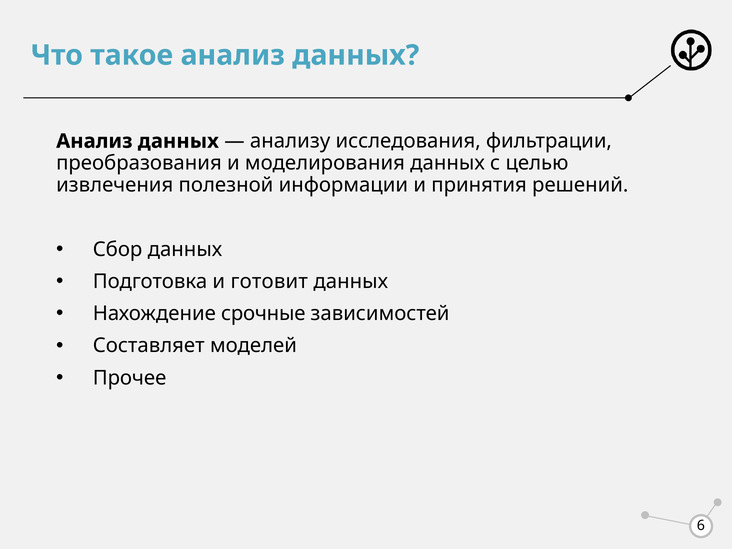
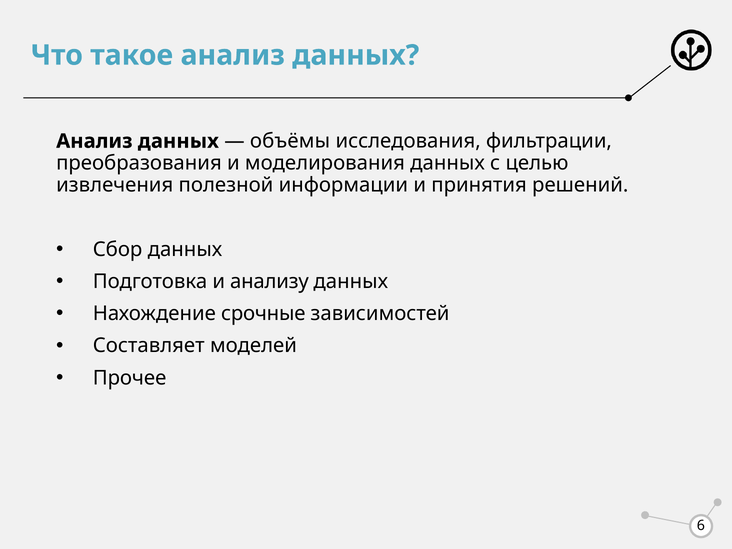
анализу: анализу -> объёмы (290, 141)
готовит: готовит -> анализу (269, 281)
